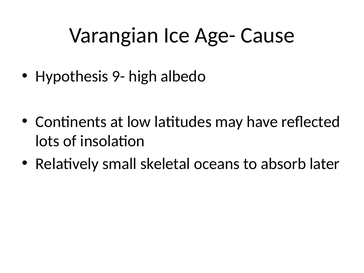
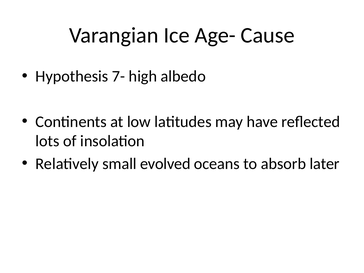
9-: 9- -> 7- (119, 76)
skeletal: skeletal -> evolved (165, 164)
